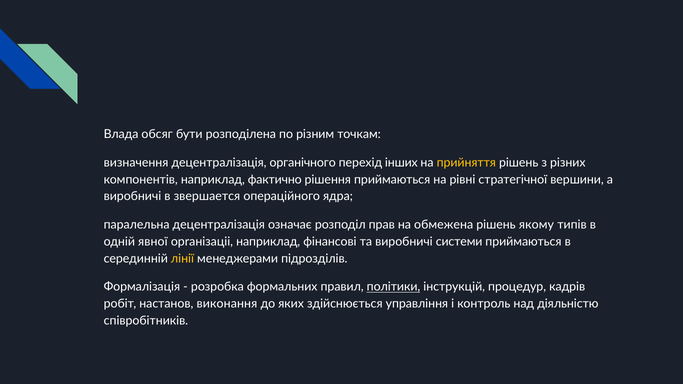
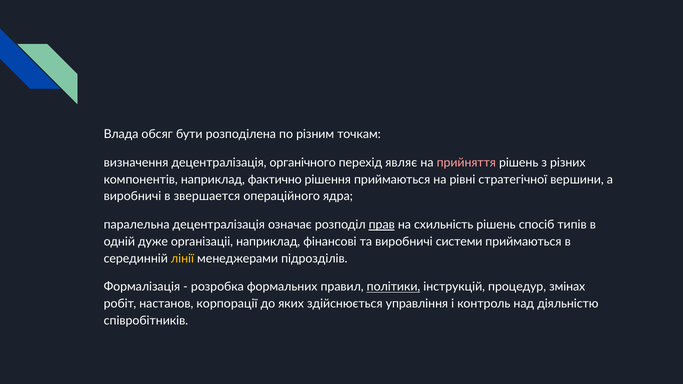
інших: інших -> являє (401, 163)
прийняття colour: yellow -> pink (466, 163)
прав underline: none -> present (382, 225)
обмежена: обмежена -> схильність (444, 225)
якому: якому -> спосіб (537, 225)
явної: явної -> дуже (153, 242)
кадрів: кадрів -> змінах (567, 287)
виконання: виконання -> корпорації (227, 304)
